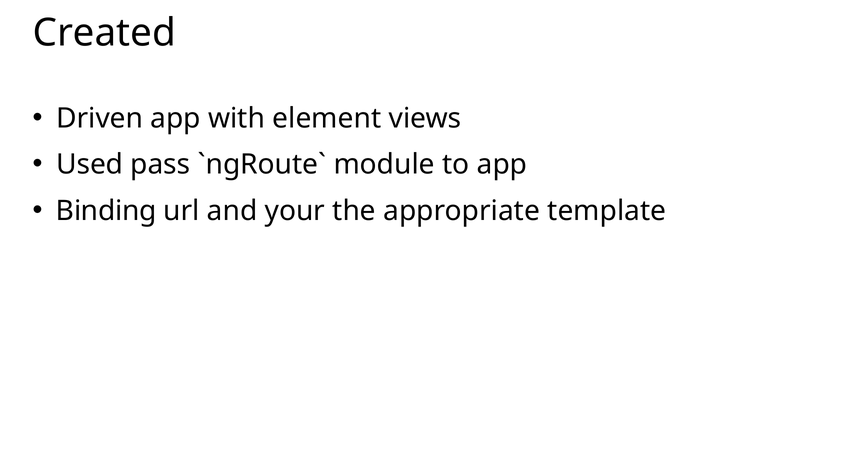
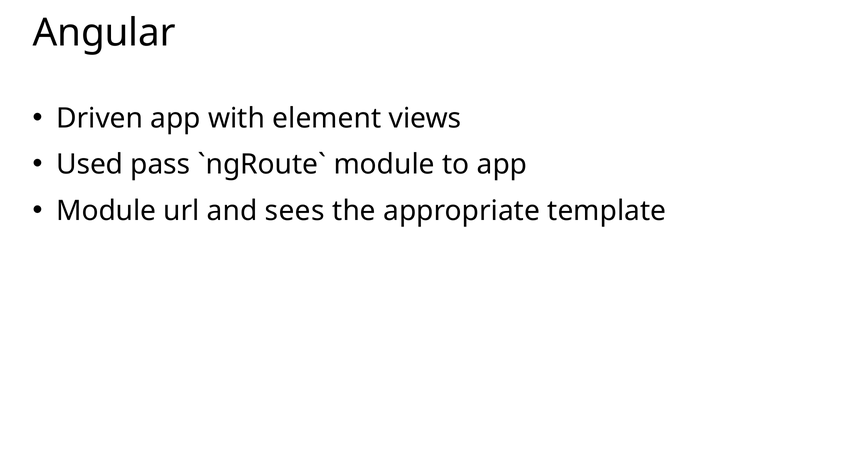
Created: Created -> Angular (104, 33)
Binding: Binding -> Module (106, 210)
your: your -> sees (295, 210)
